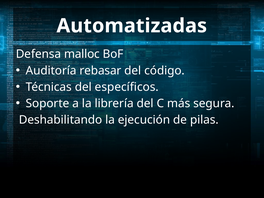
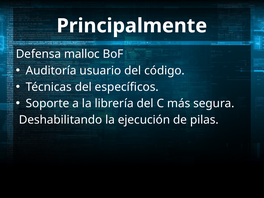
Automatizadas: Automatizadas -> Principalmente (132, 26)
rebasar: rebasar -> usuario (100, 71)
